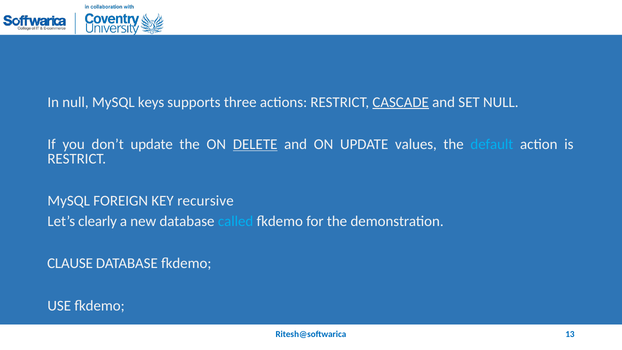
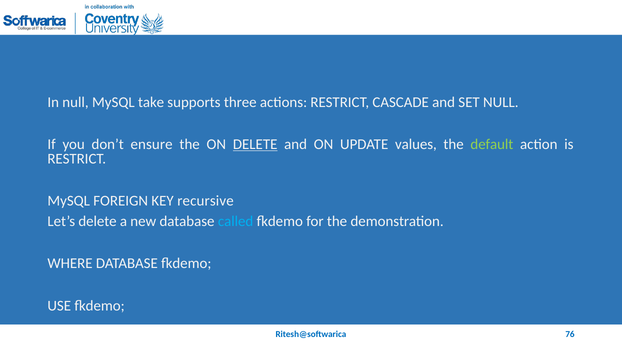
keys: keys -> take (151, 102)
CASCADE underline: present -> none (401, 102)
don’t update: update -> ensure (152, 144)
default colour: light blue -> light green (492, 144)
Let’s clearly: clearly -> delete (98, 221)
CLAUSE: CLAUSE -> WHERE (70, 263)
13: 13 -> 76 (570, 334)
